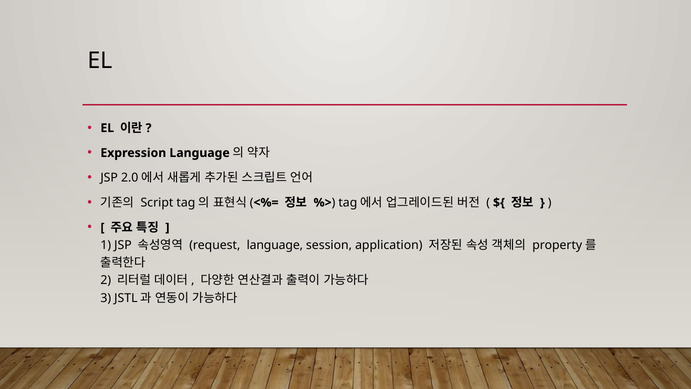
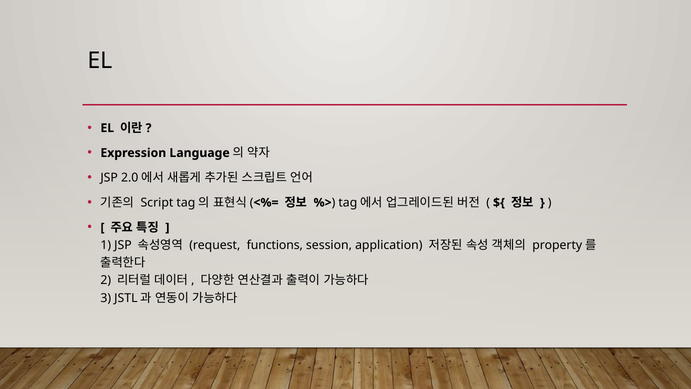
request language: language -> functions (275, 245)
